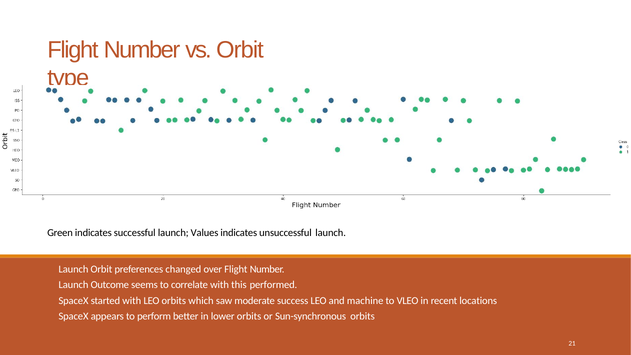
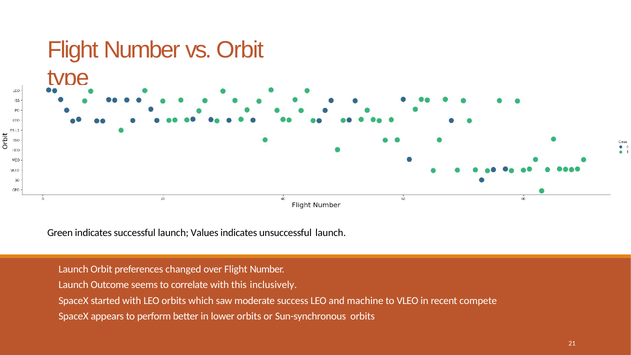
performed: performed -> inclusively (273, 285)
locations: locations -> compete (478, 301)
